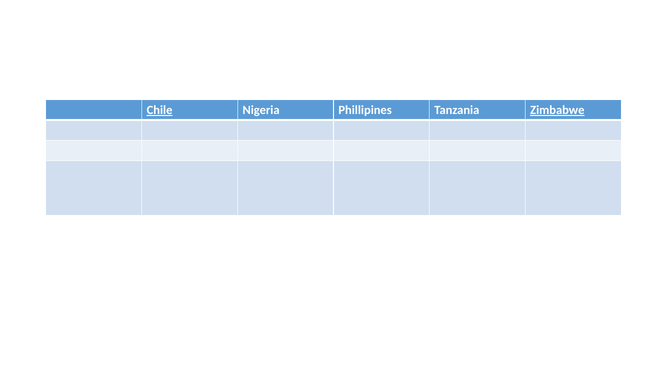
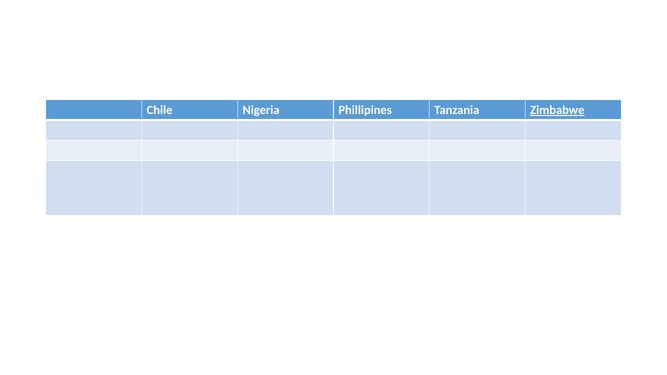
Chile underline: present -> none (160, 110)
